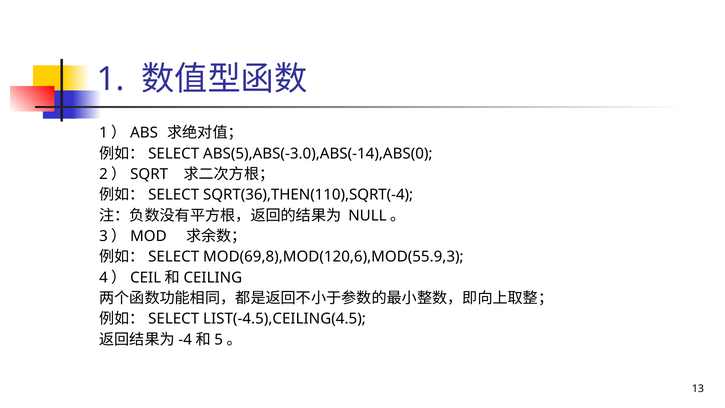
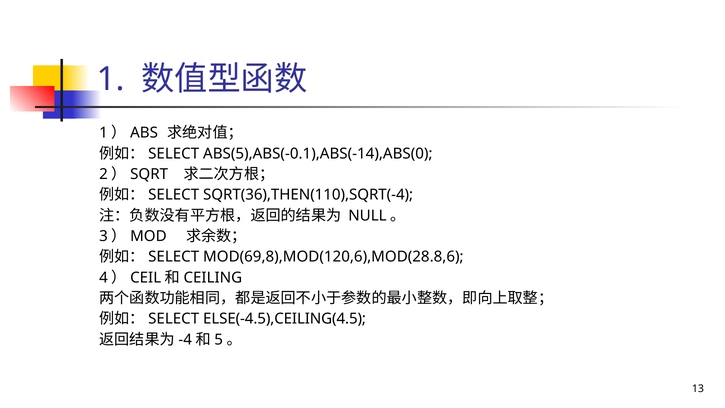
ABS(5),ABS(-3.0),ABS(-14),ABS(0: ABS(5),ABS(-3.0),ABS(-14),ABS(0 -> ABS(5),ABS(-0.1),ABS(-14),ABS(0 (318, 153)
MOD(69,8),MOD(120,6),MOD(55.9,3: MOD(69,8),MOD(120,6),MOD(55.9,3 -> MOD(69,8),MOD(120,6),MOD(28.8,6 (333, 257)
LIST(-4.5),CEILING(4.5: LIST(-4.5),CEILING(4.5 -> ELSE(-4.5),CEILING(4.5 (285, 319)
